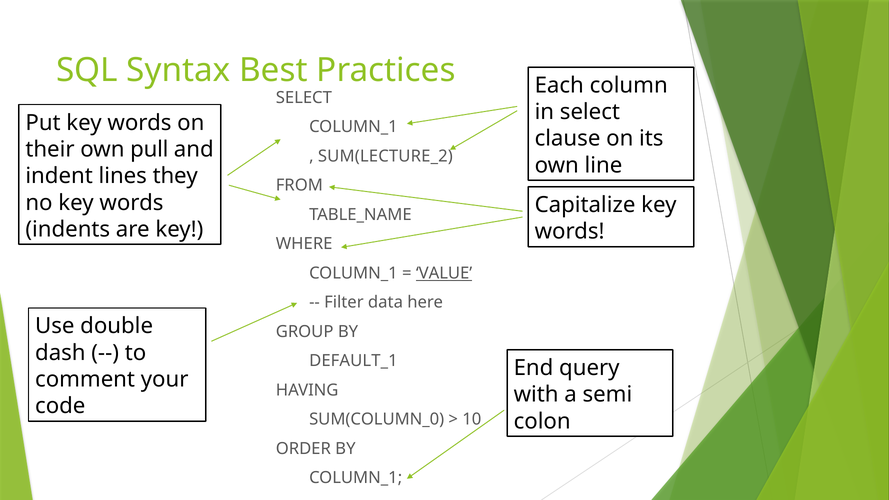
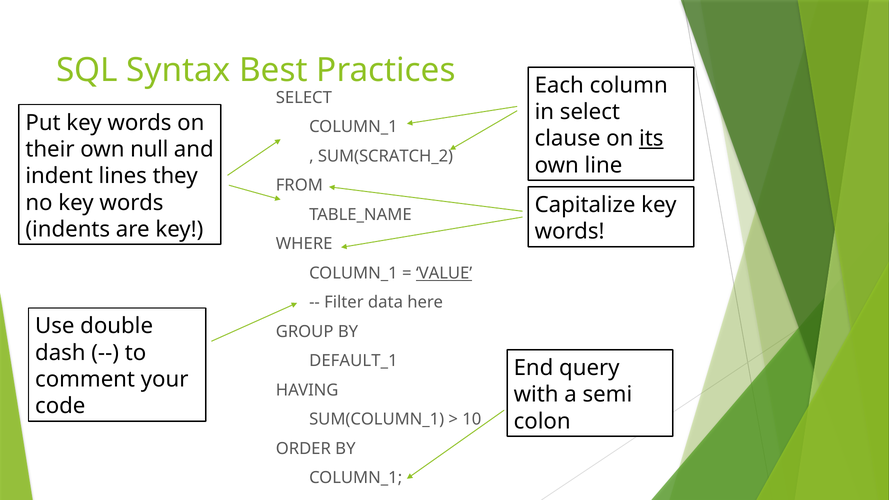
its underline: none -> present (651, 139)
pull: pull -> null (149, 149)
SUM(LECTURE_2: SUM(LECTURE_2 -> SUM(SCRATCH_2 (386, 156)
SUM(COLUMN_0: SUM(COLUMN_0 -> SUM(COLUMN_1 (377, 420)
